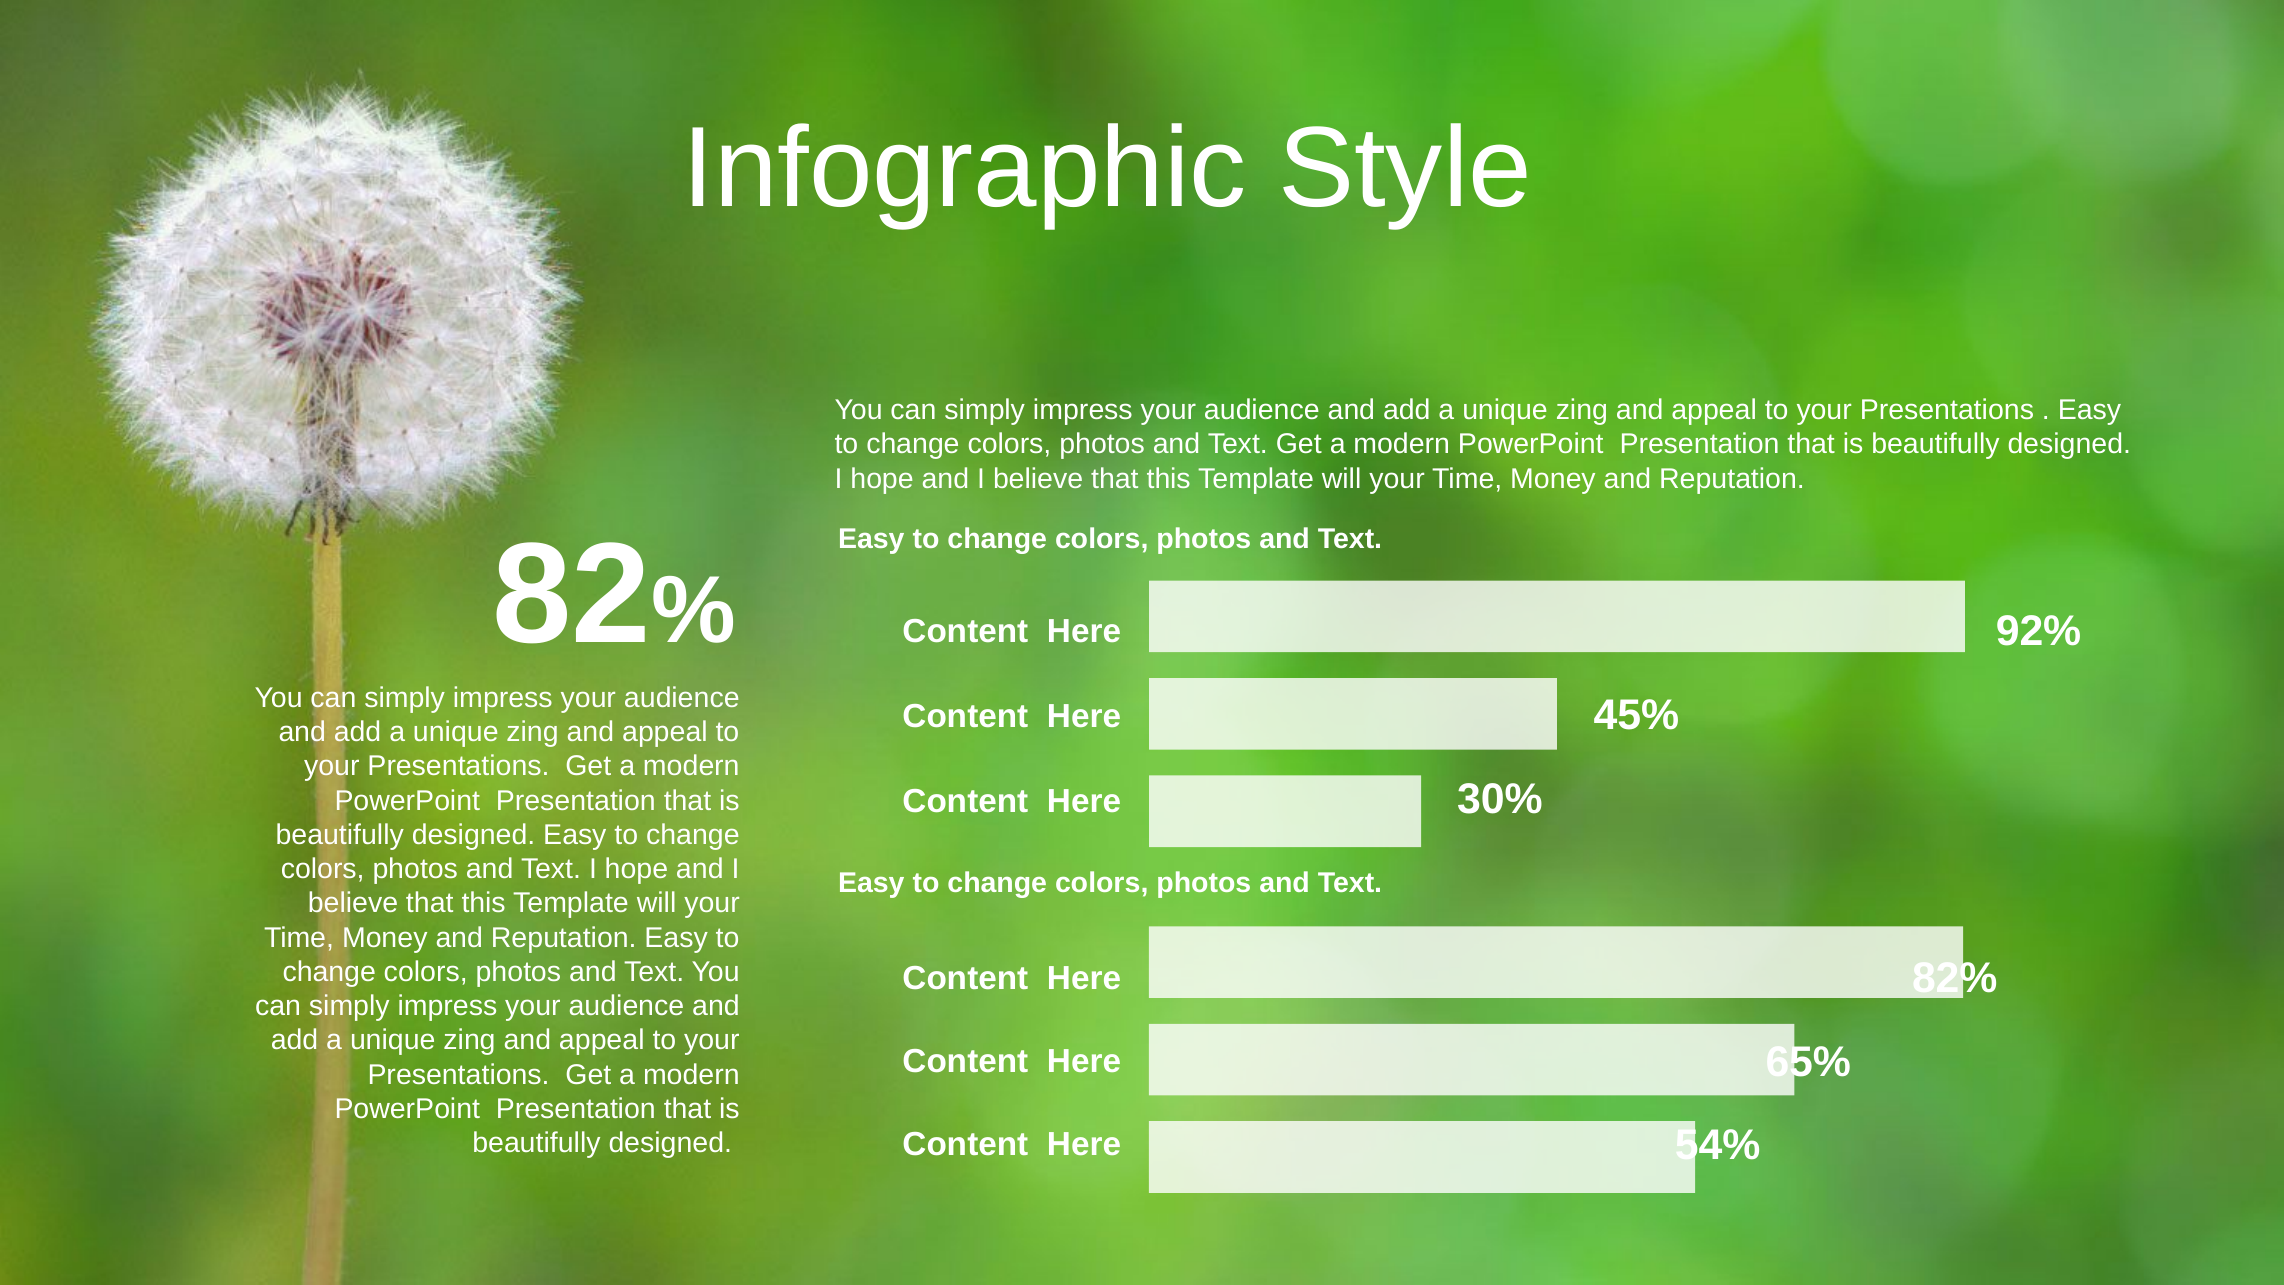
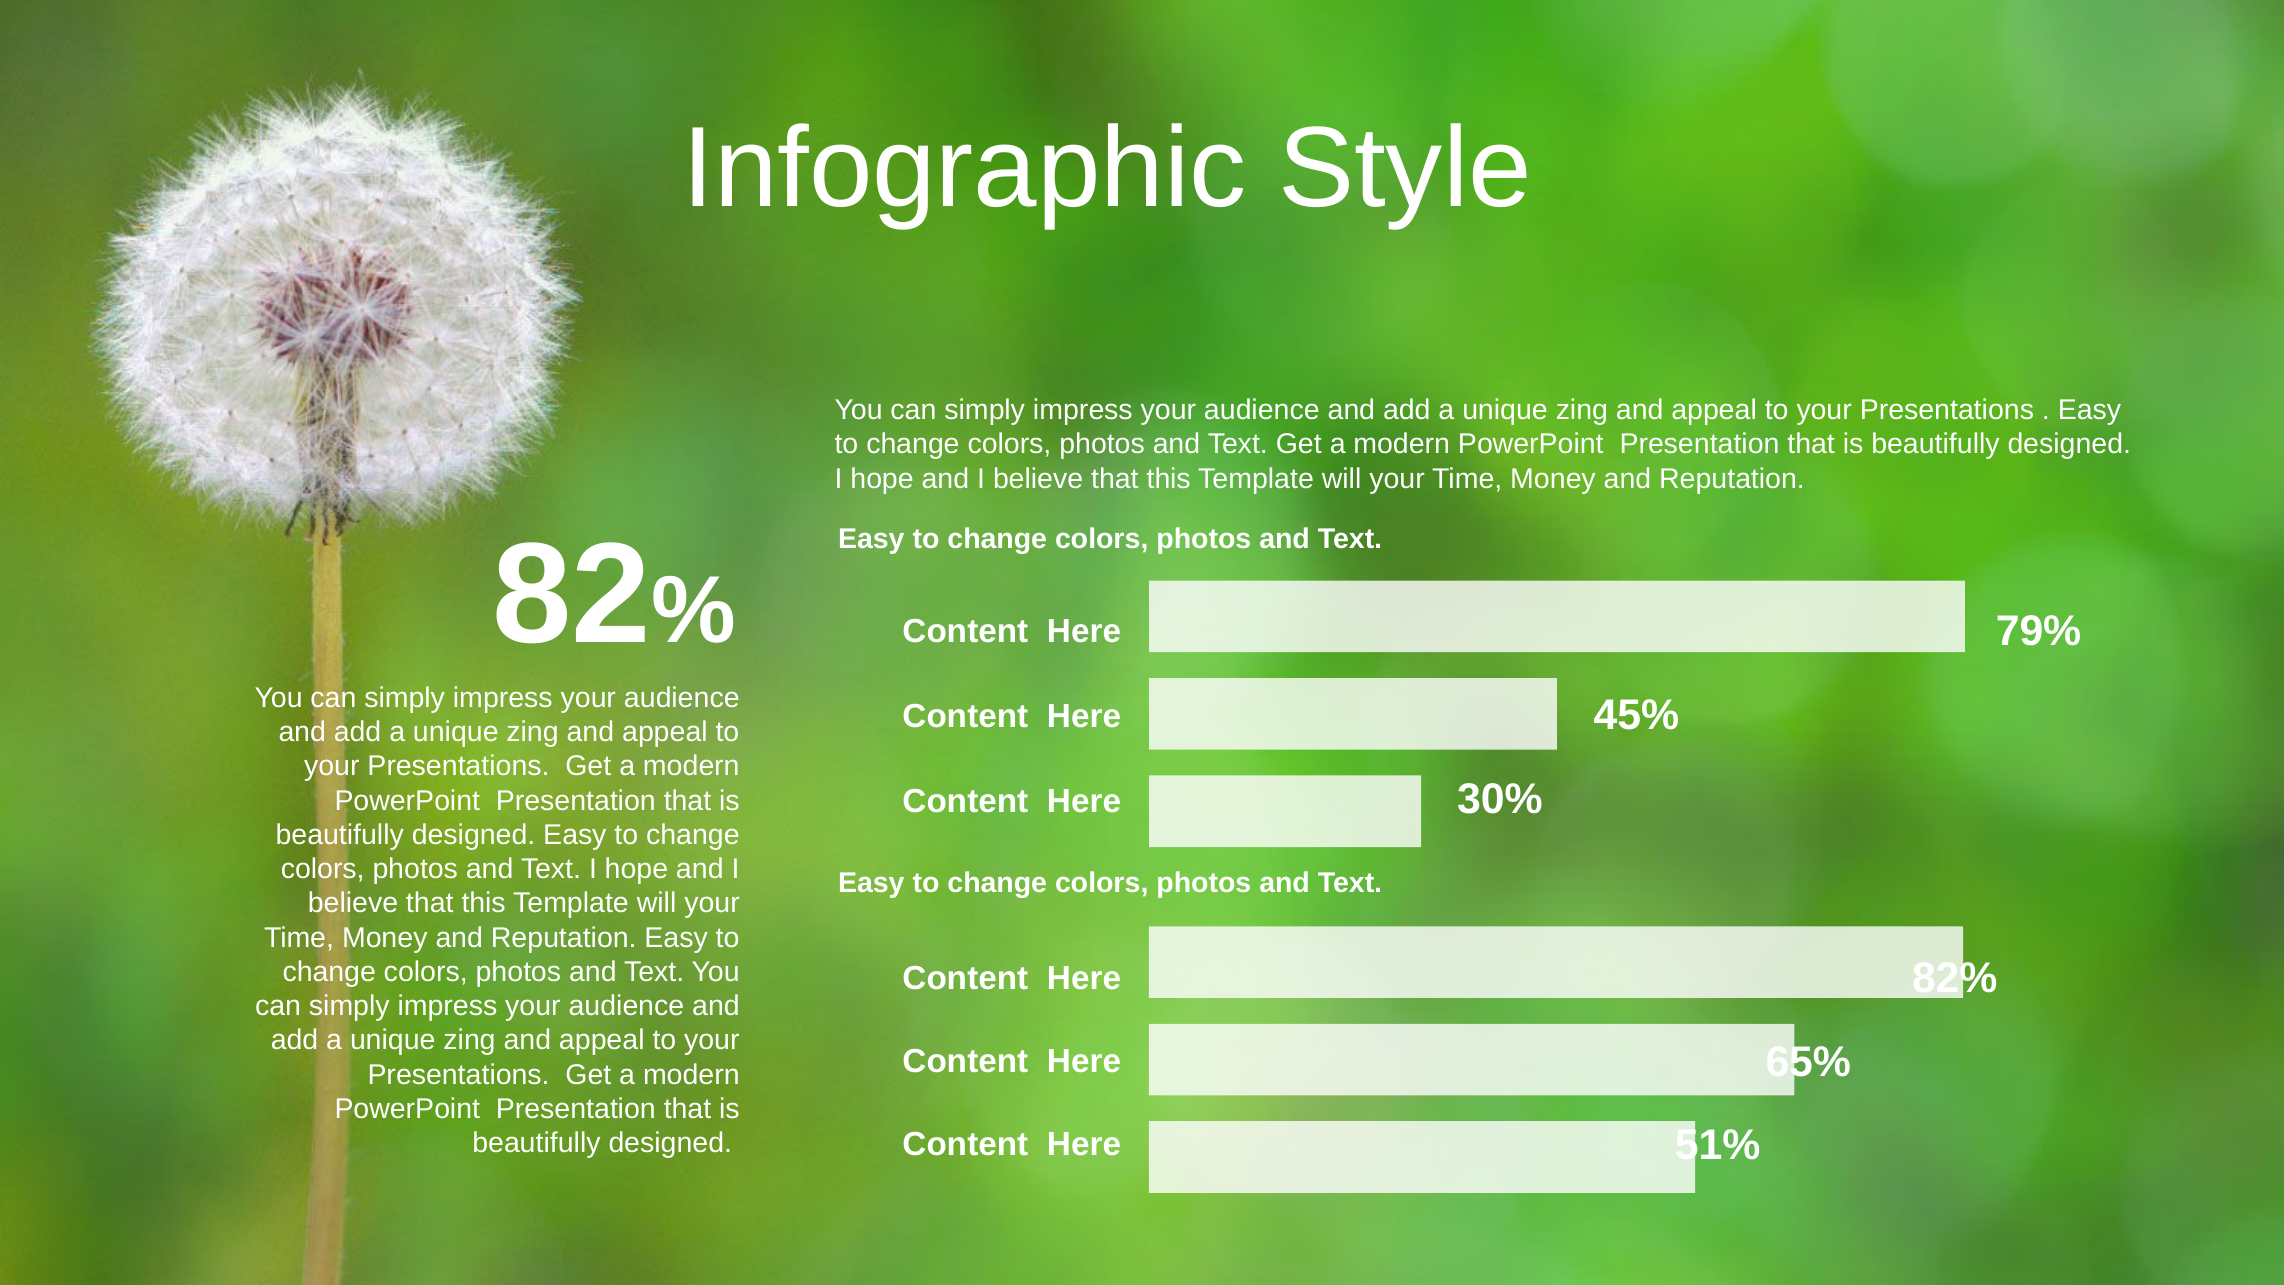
92%: 92% -> 79% (2039, 631)
54%: 54% -> 51% (1718, 1146)
